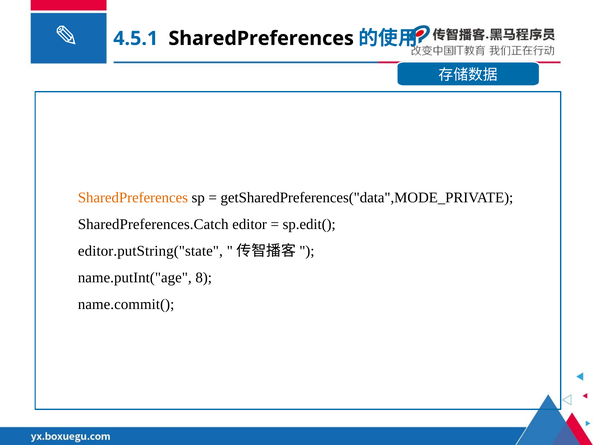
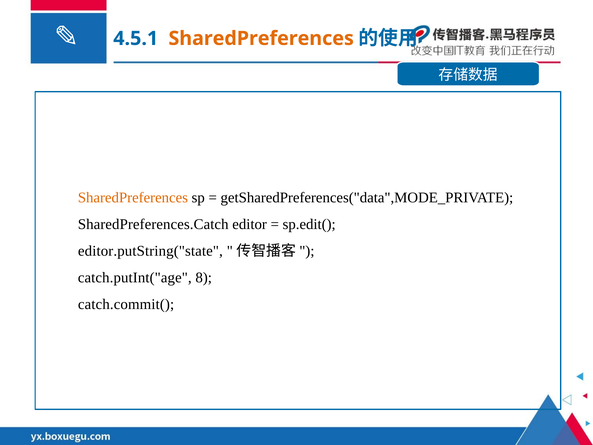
SharedPreferences colour: black -> orange (261, 38)
name.putInt("age: name.putInt("age -> catch.putInt("age (135, 277)
name.commit(: name.commit( -> catch.commit( (126, 304)
